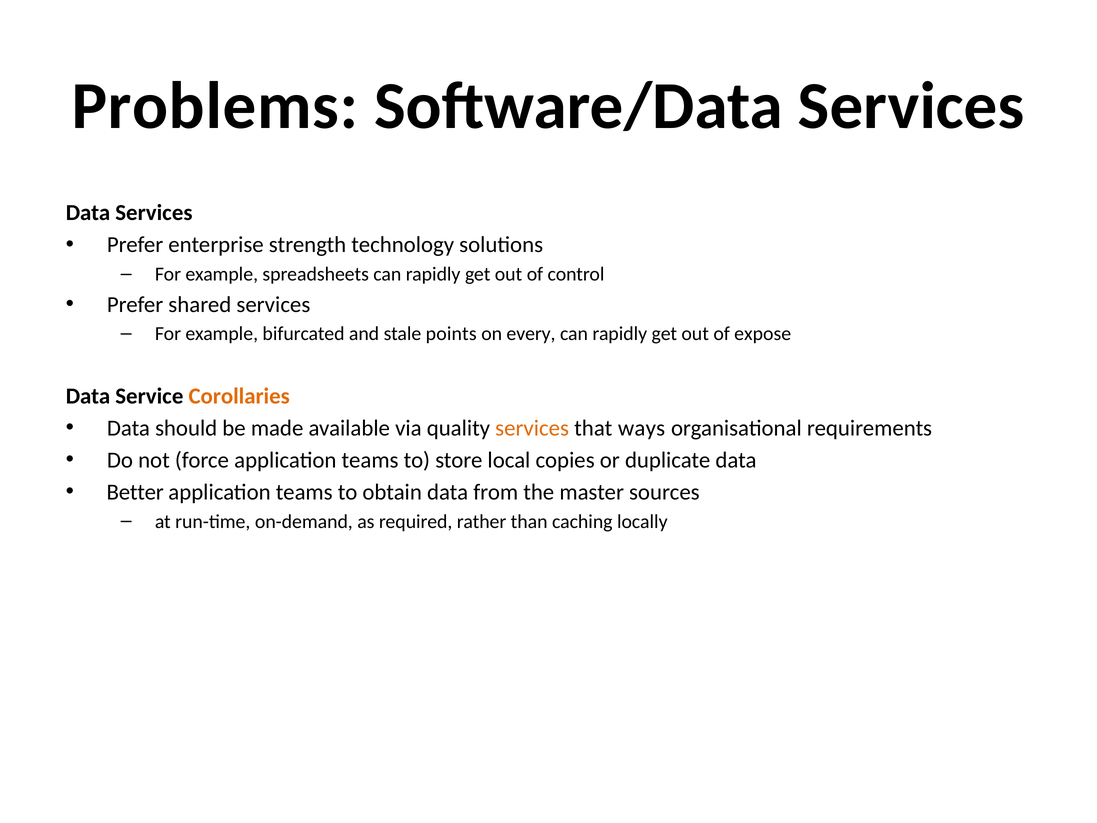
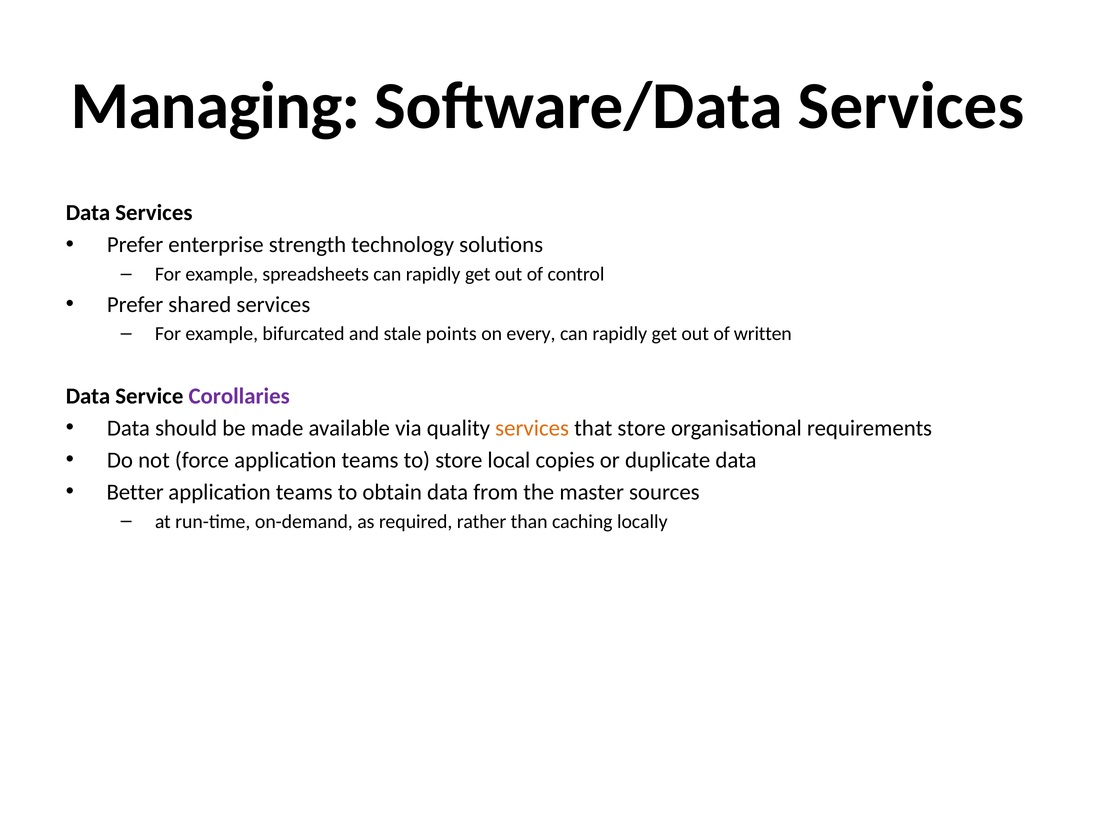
Problems: Problems -> Managing (215, 106)
expose: expose -> written (763, 334)
Corollaries colour: orange -> purple (239, 396)
that ways: ways -> store (642, 428)
